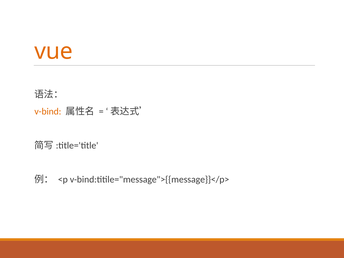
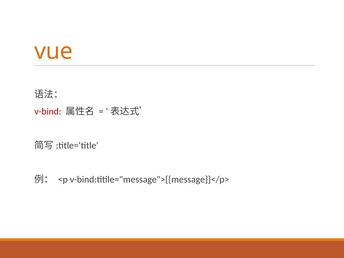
v-bind colour: orange -> red (48, 111)
